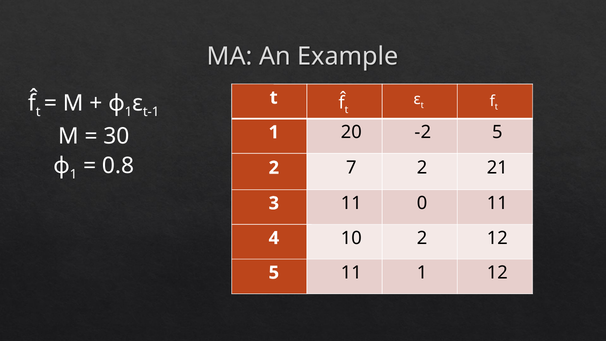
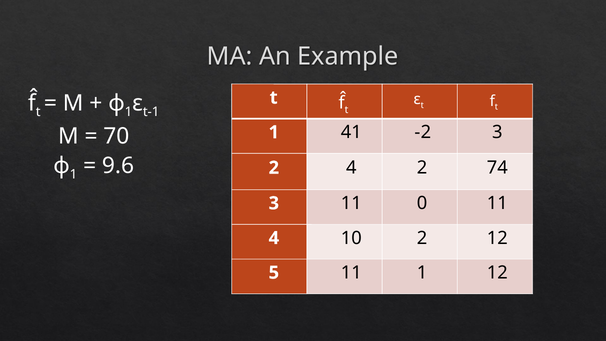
20: 20 -> 41 (351, 132)
5: 5 -> 3 (497, 132)
30: 30 -> 70 (116, 136)
0.8: 0.8 -> 9.6 (118, 166)
2 7: 7 -> 4 (351, 168)
21: 21 -> 74 (497, 168)
